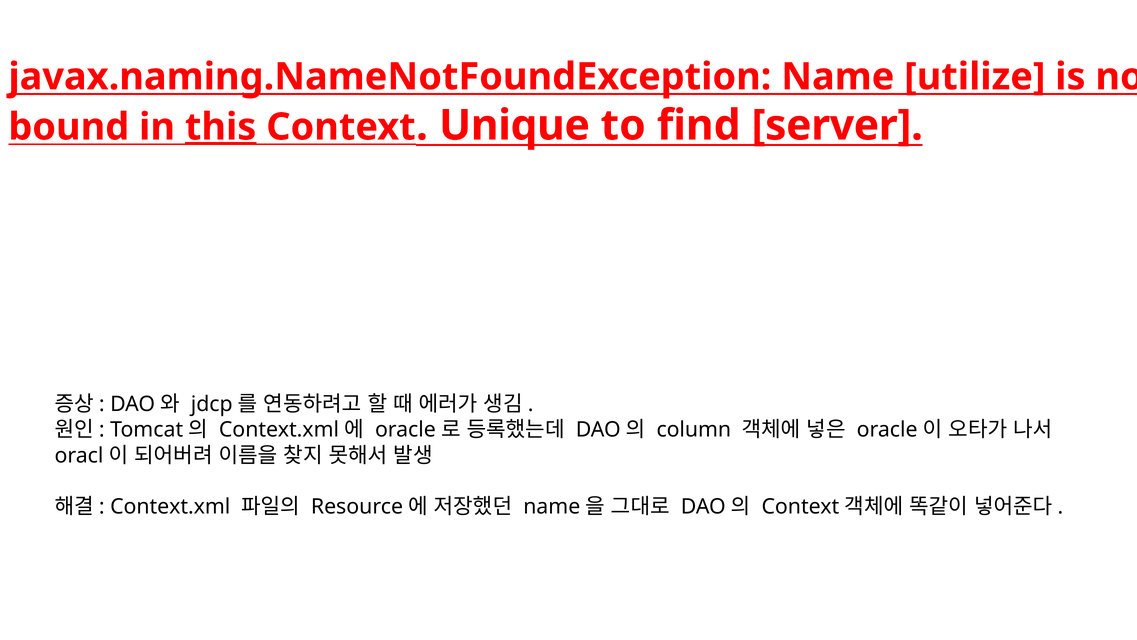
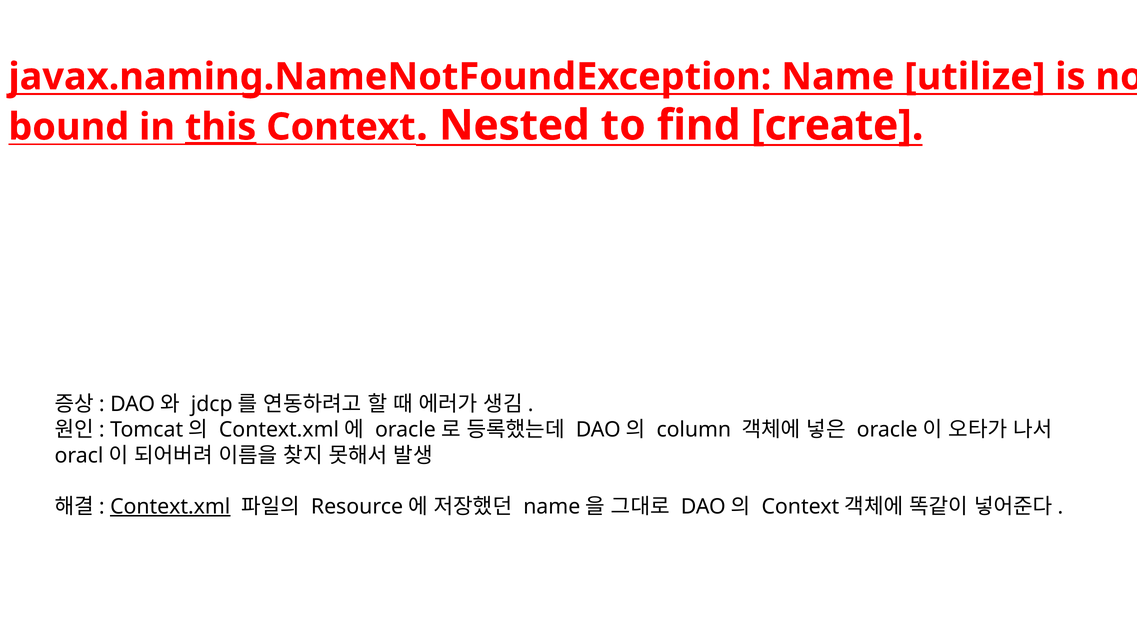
Unique: Unique -> Nested (514, 125)
server: server -> create (837, 125)
Context.xml underline: none -> present (170, 506)
